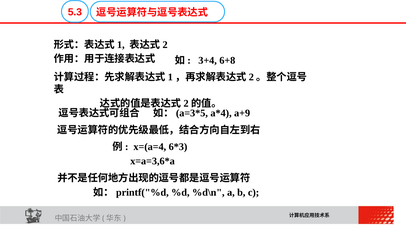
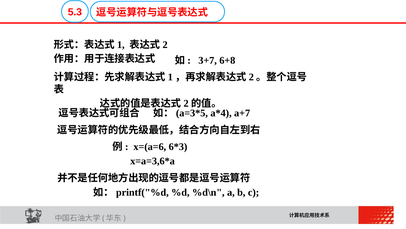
3+4: 3+4 -> 3+7 (208, 60)
a+9: a+9 -> a+7 (242, 113)
x=(a=4: x=(a=4 -> x=(a=6 (150, 147)
